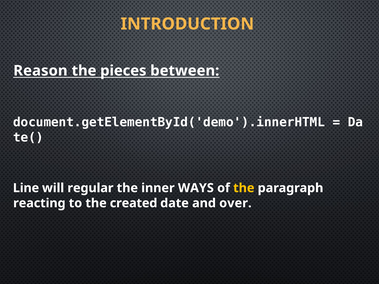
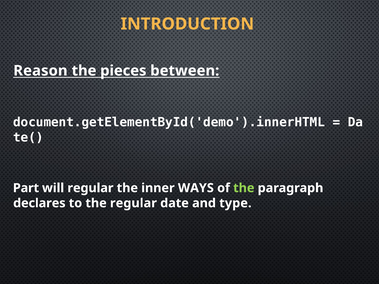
Line: Line -> Part (26, 188)
the colour: yellow -> light green (244, 188)
reacting: reacting -> declares (39, 203)
the created: created -> regular (133, 203)
over: over -> type (235, 203)
